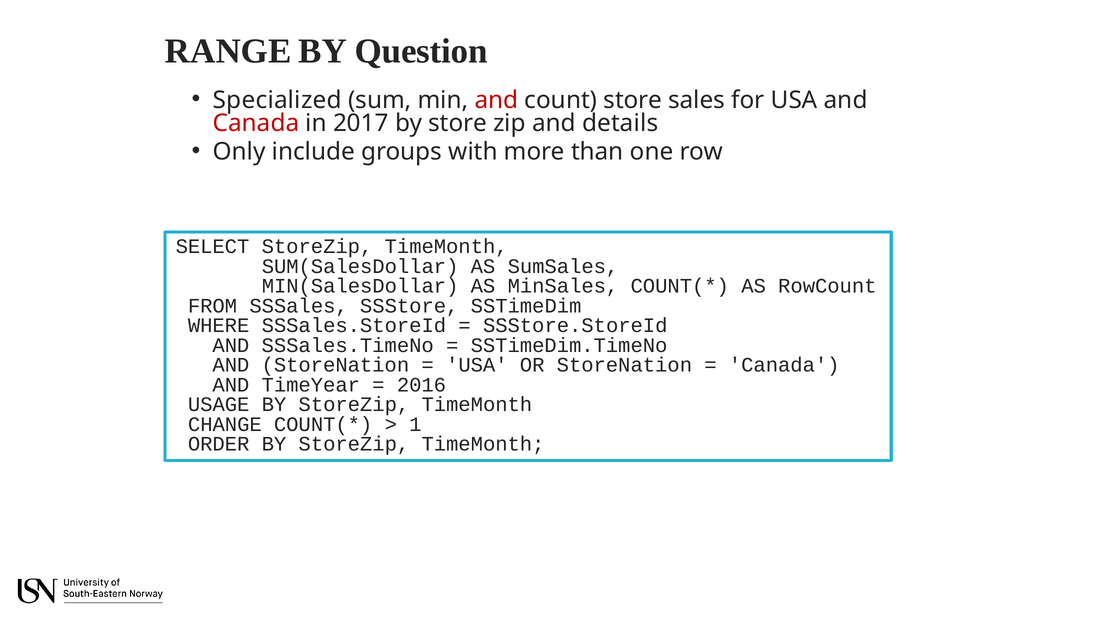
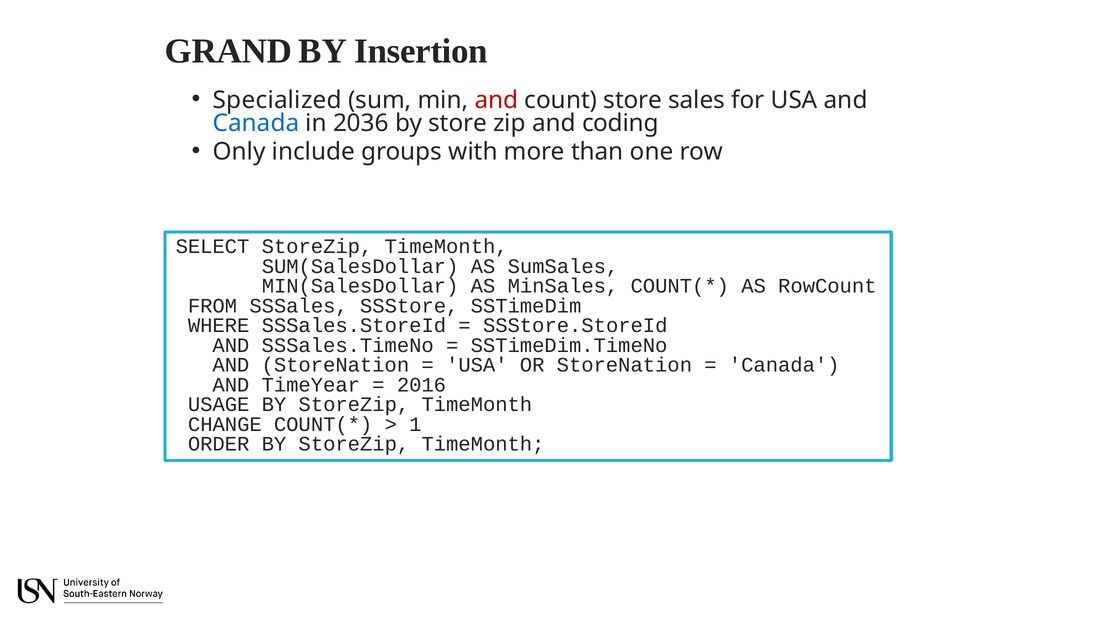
RANGE: RANGE -> GRAND (228, 51)
Question: Question -> Insertion (421, 51)
Canada colour: red -> blue (256, 123)
2017: 2017 -> 2036 (361, 123)
details: details -> coding (620, 123)
